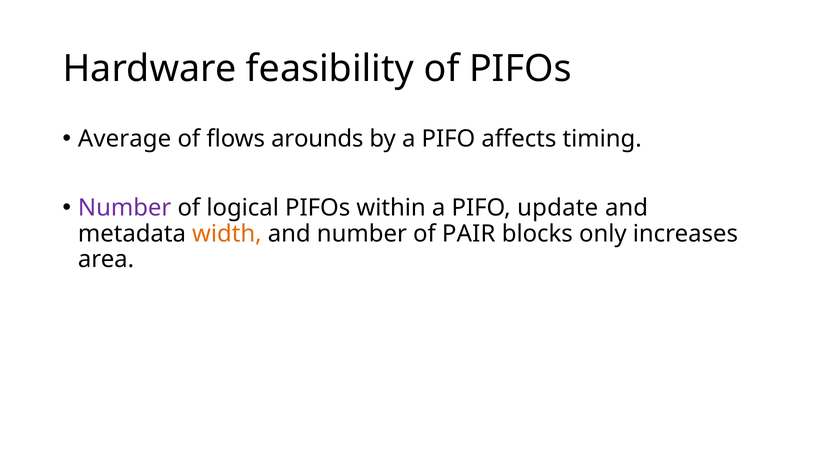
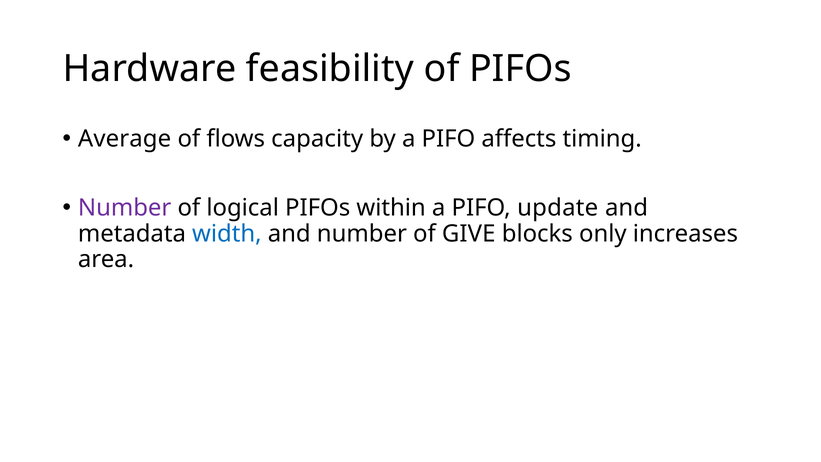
arounds: arounds -> capacity (317, 139)
width colour: orange -> blue (227, 234)
PAIR: PAIR -> GIVE (469, 234)
